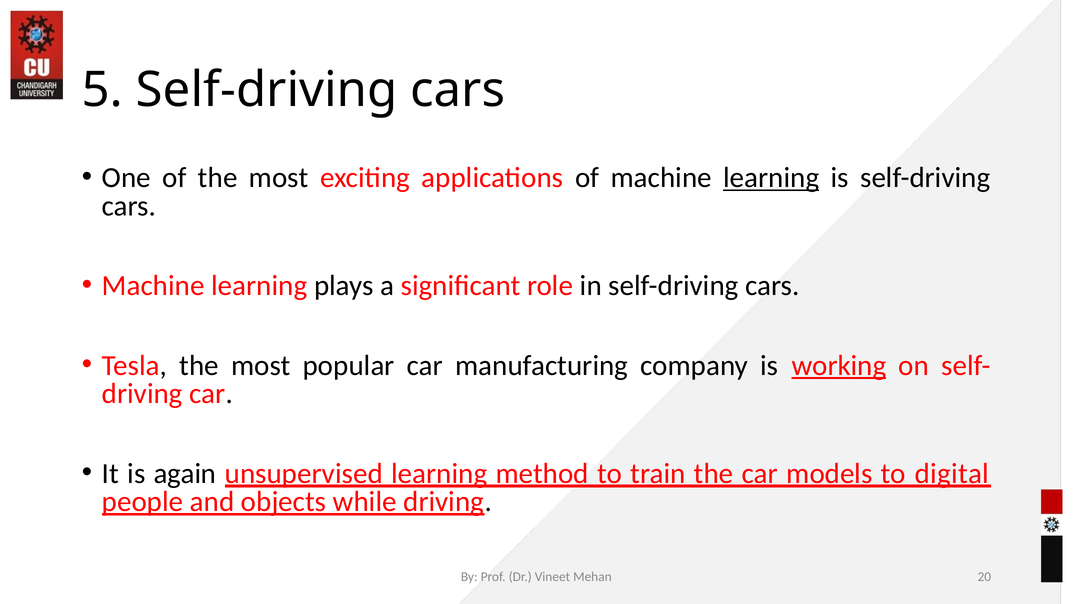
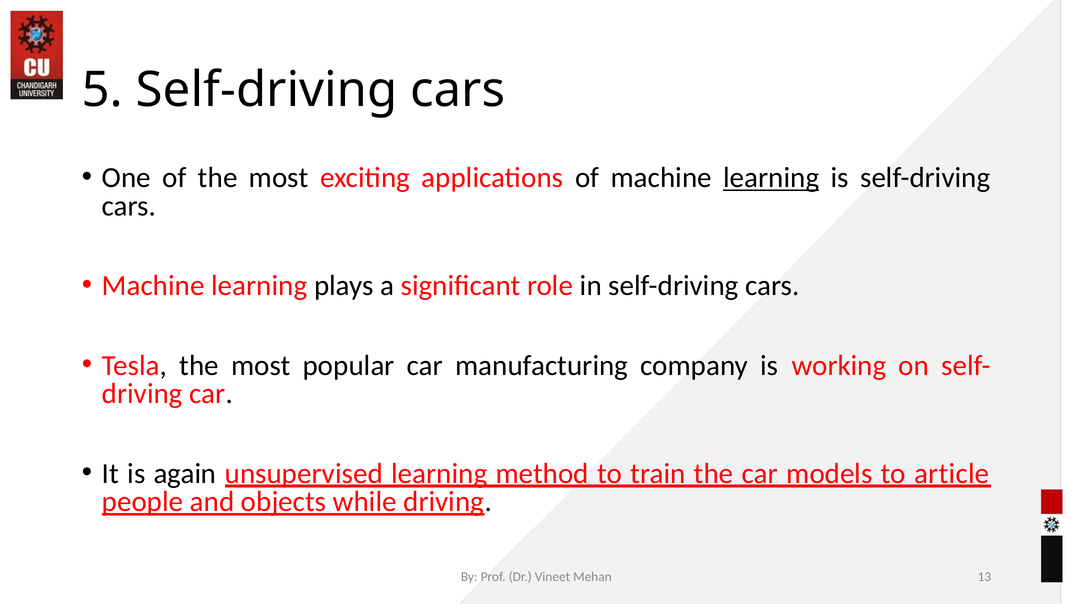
working underline: present -> none (839, 365)
digital: digital -> article (952, 473)
20: 20 -> 13 (984, 576)
